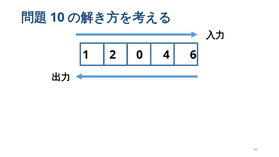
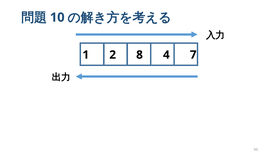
0: 0 -> 8 (140, 55)
6: 6 -> 7 (193, 55)
